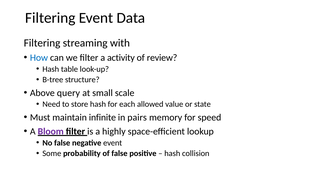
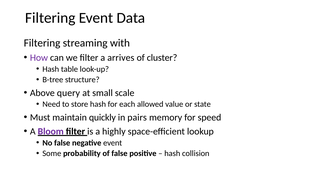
How colour: blue -> purple (39, 58)
activity: activity -> arrives (121, 58)
review: review -> cluster (162, 58)
infinite: infinite -> quickly (102, 117)
